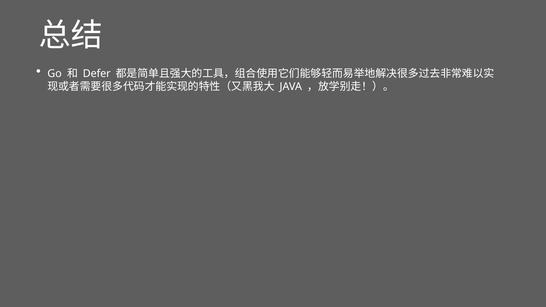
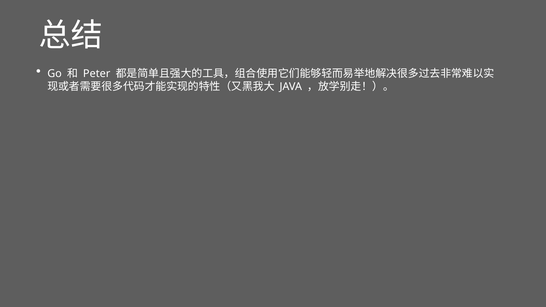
Defer: Defer -> Peter (97, 74)
